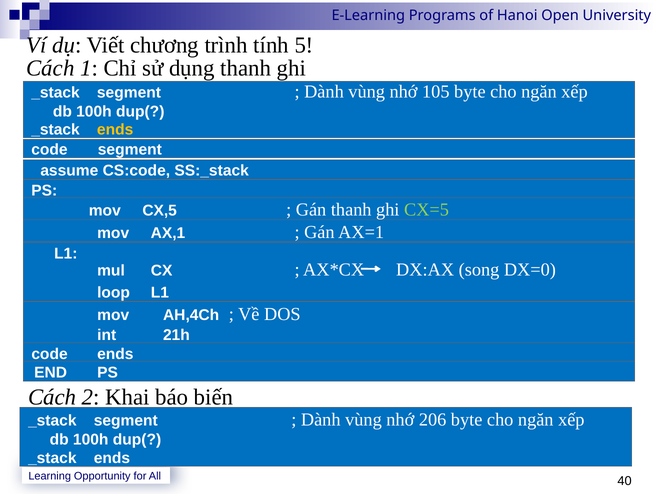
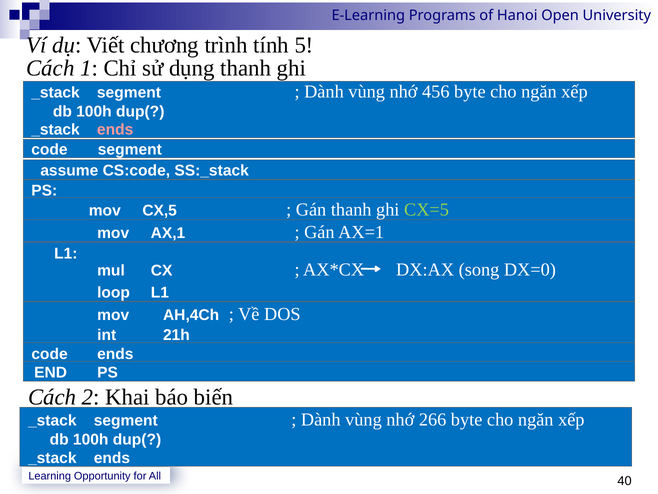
105: 105 -> 456 (436, 92)
ends colour: yellow -> pink (115, 130)
206: 206 -> 266 (433, 419)
